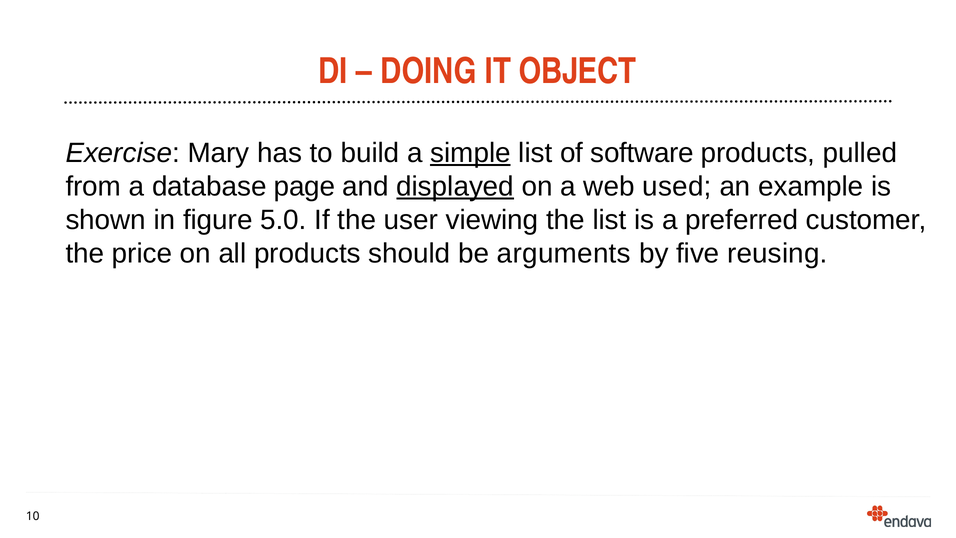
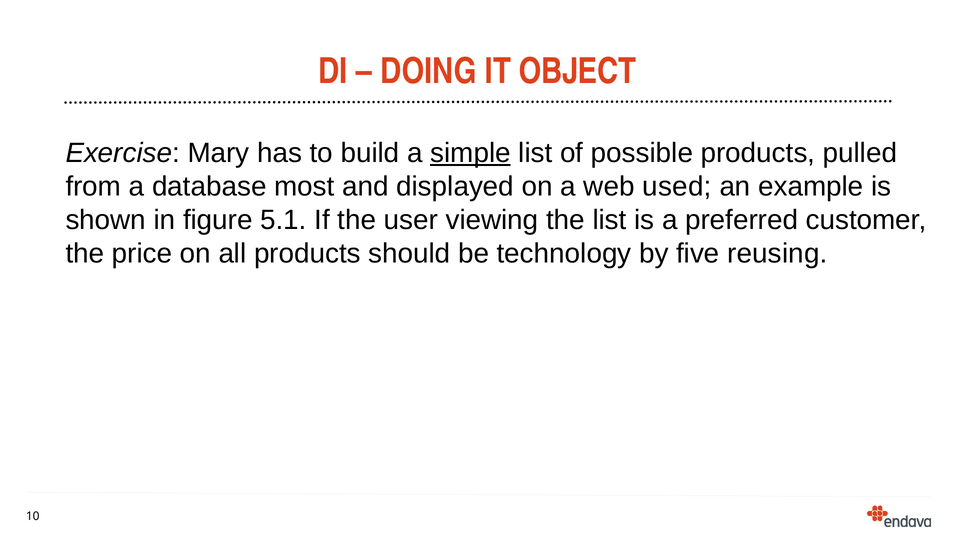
software: software -> possible (642, 153)
page: page -> most (304, 186)
displayed underline: present -> none (455, 186)
5.0: 5.0 -> 5.1 (283, 220)
arguments: arguments -> technology (564, 253)
